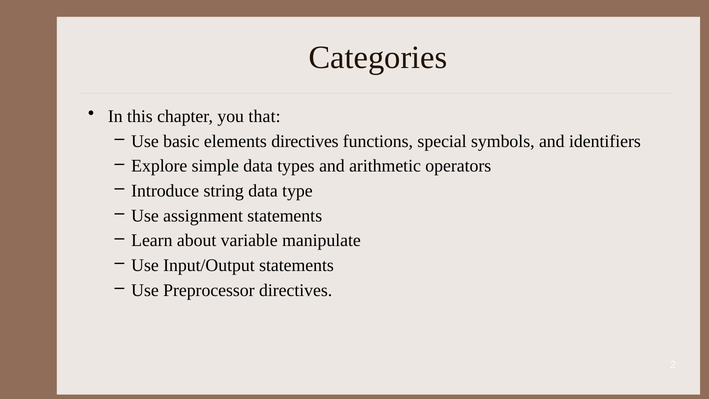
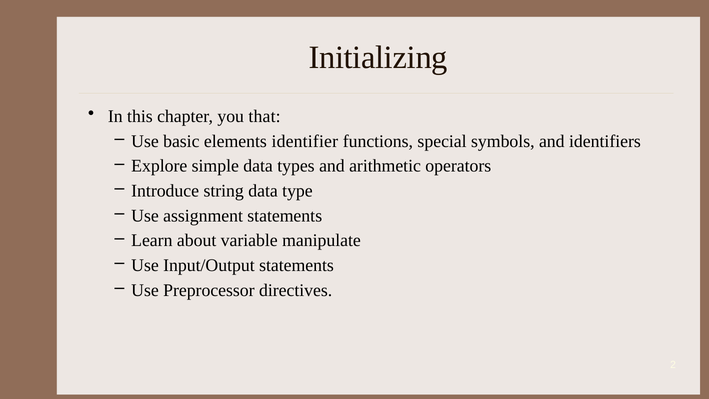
Categories: Categories -> Initializing (378, 58)
elements directives: directives -> identifier (305, 141)
